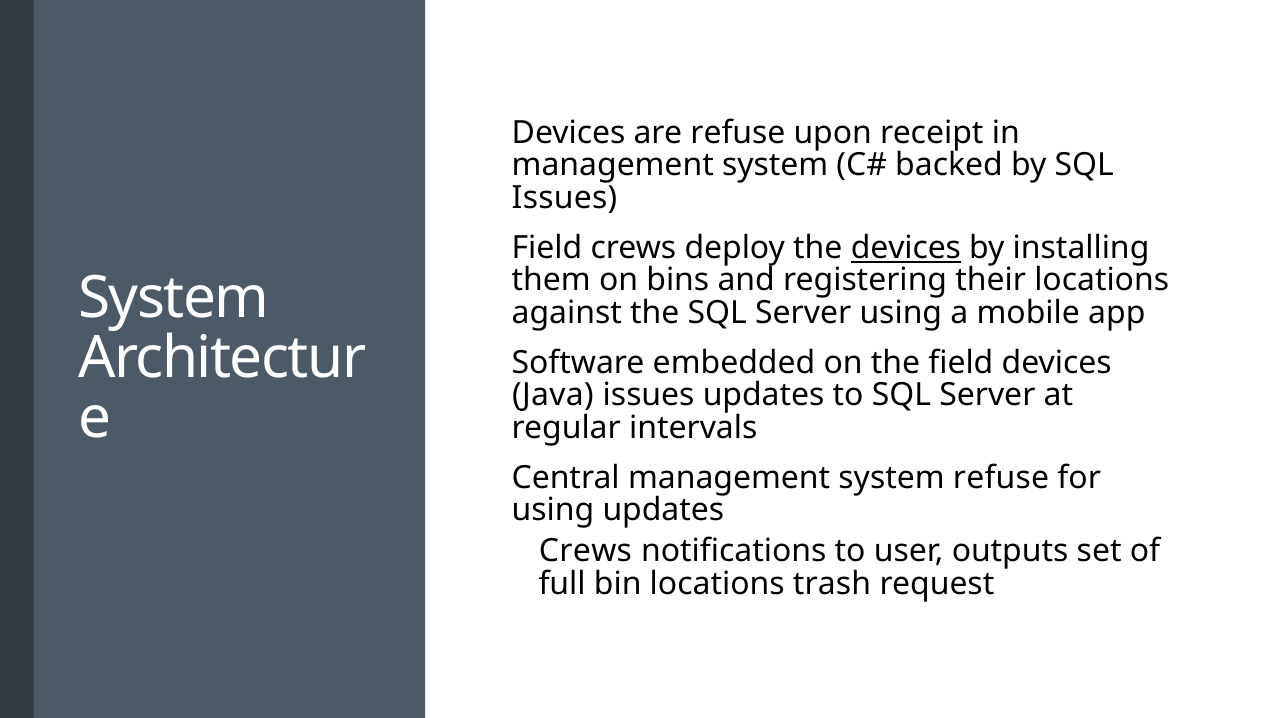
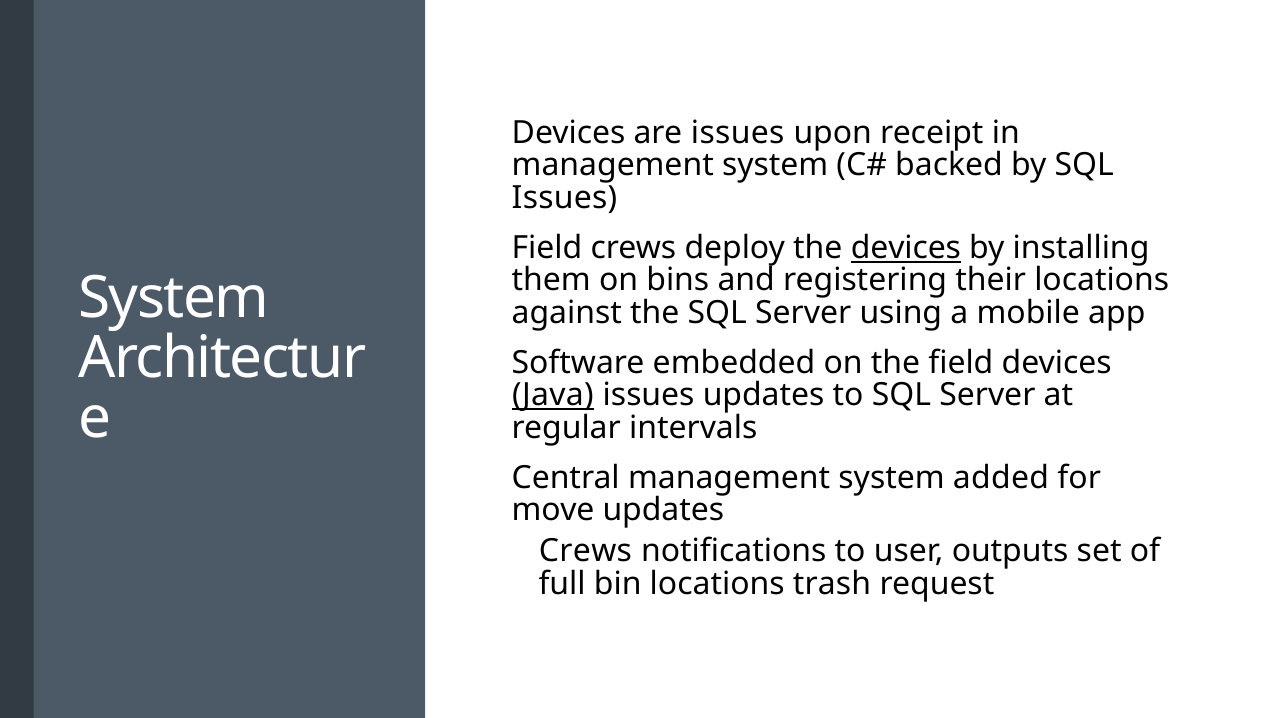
are refuse: refuse -> issues (738, 133)
Java underline: none -> present (553, 396)
system refuse: refuse -> added (1001, 478)
using: using -> move (553, 511)
